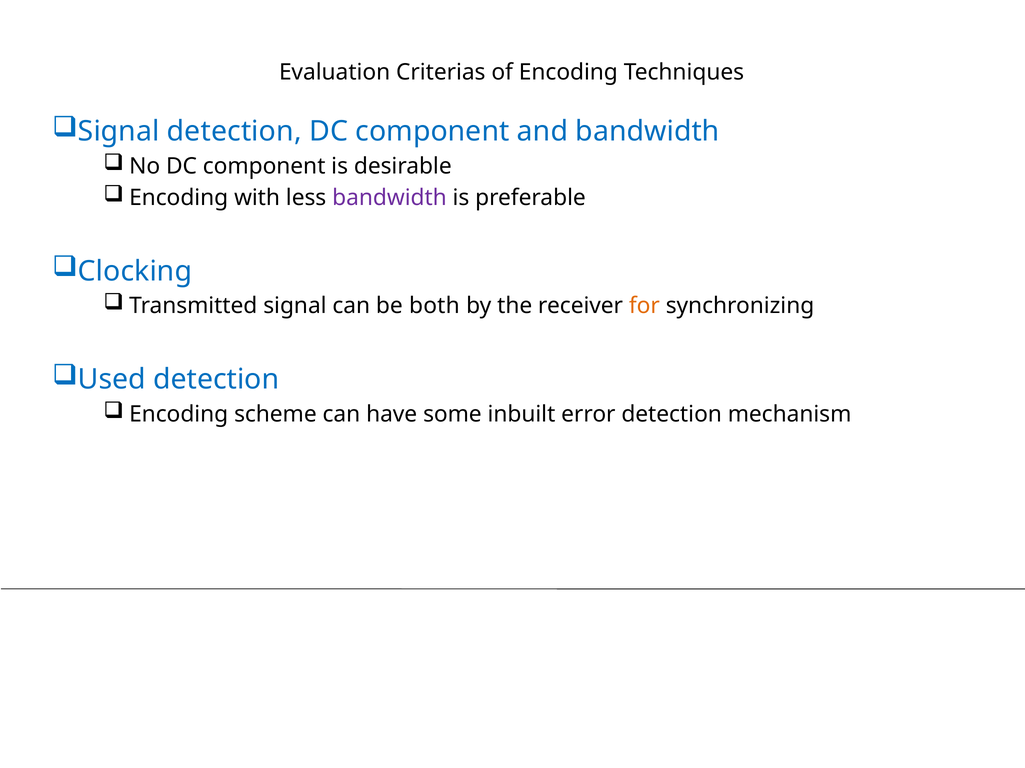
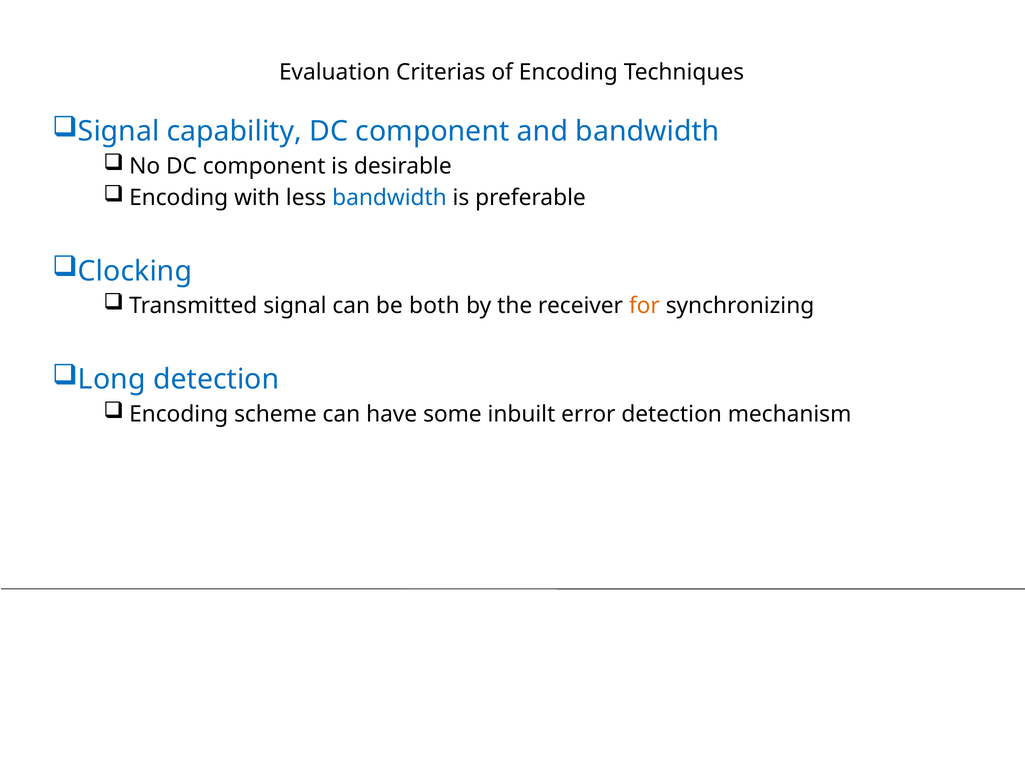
Signal detection: detection -> capability (234, 131)
bandwidth colour: purple -> blue (390, 198)
Used: Used -> Long (112, 380)
